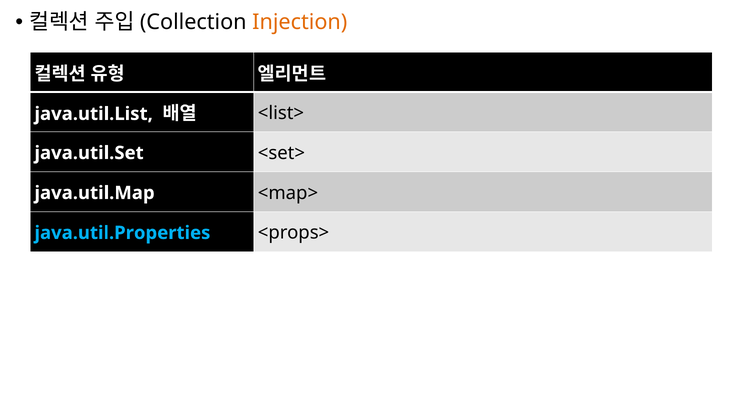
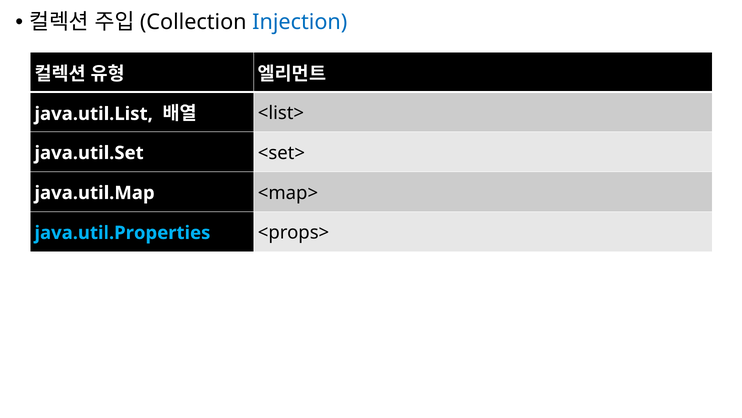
Injection colour: orange -> blue (300, 22)
